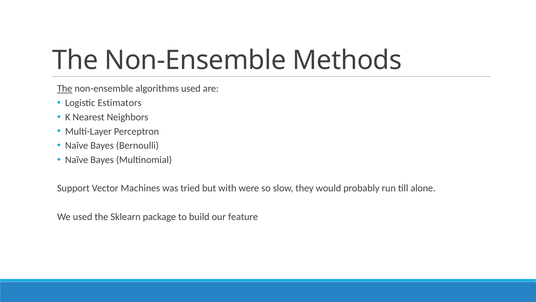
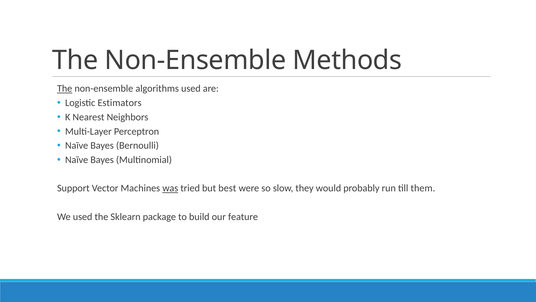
was underline: none -> present (170, 188)
with: with -> best (227, 188)
alone: alone -> them (423, 188)
